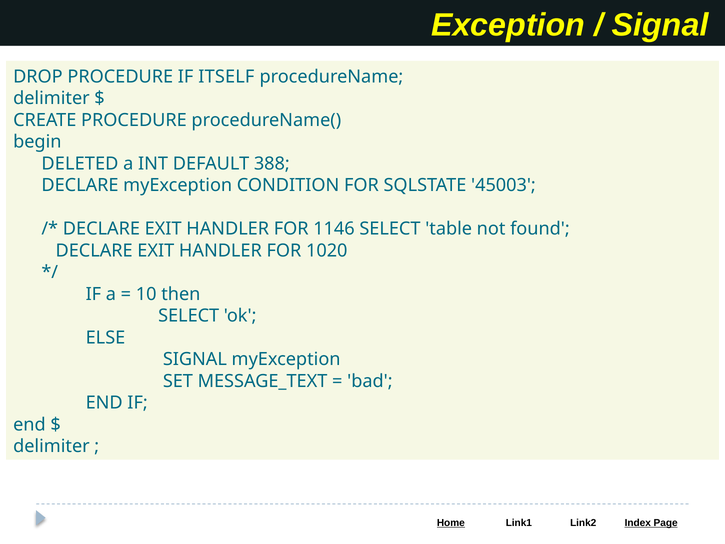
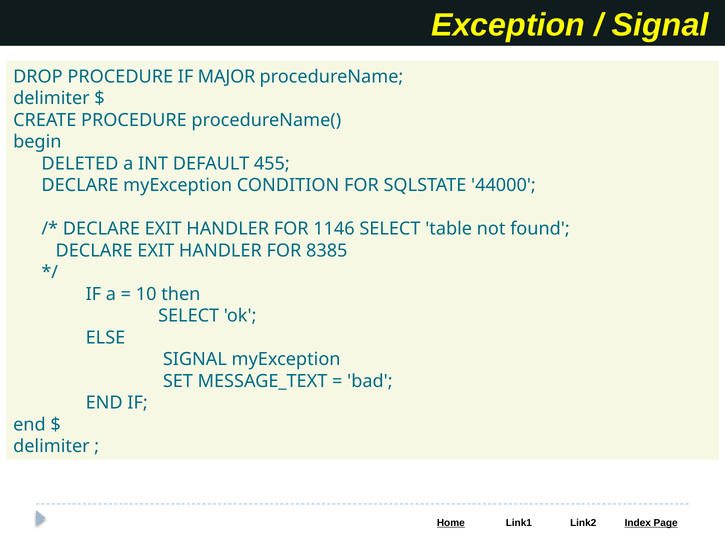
ITSELF: ITSELF -> MAJOR (227, 77)
388: 388 -> 455 (272, 164)
45003: 45003 -> 44000 (503, 185)
1020: 1020 -> 8385 (327, 251)
